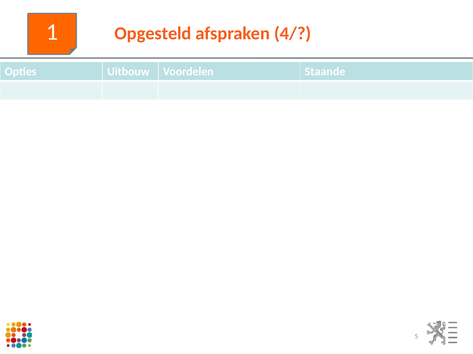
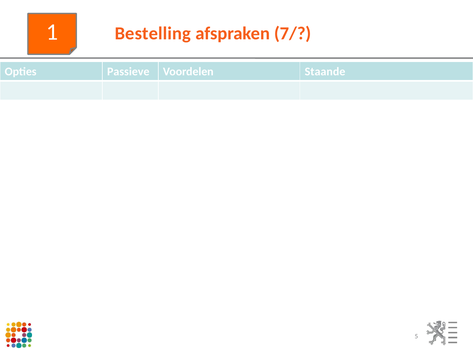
Opgesteld: Opgesteld -> Bestelling (153, 34)
4/: 4/ -> 7/ (293, 34)
Uitbouw: Uitbouw -> Passieve (128, 72)
